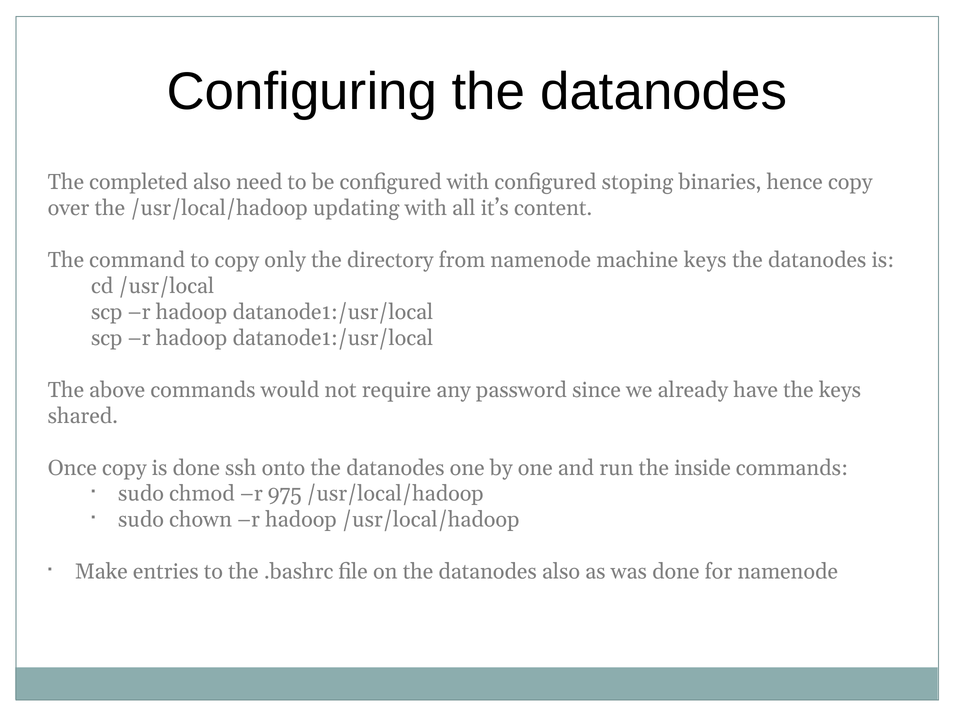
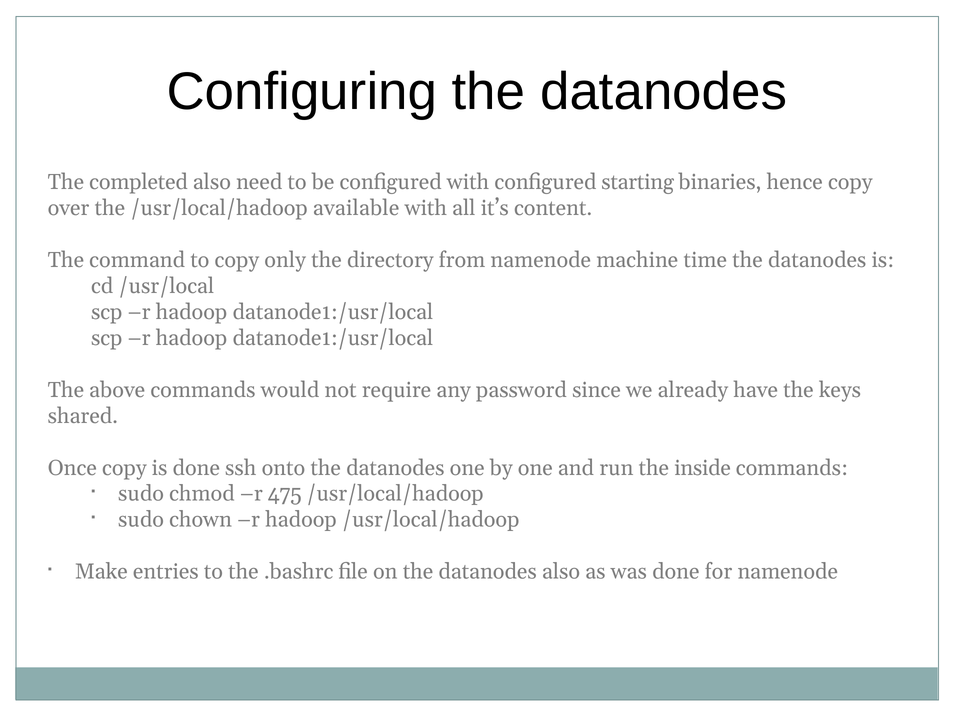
stoping: stoping -> starting (638, 182)
updating: updating -> available (356, 208)
machine keys: keys -> time (705, 260)
975: 975 -> 475 (285, 494)
